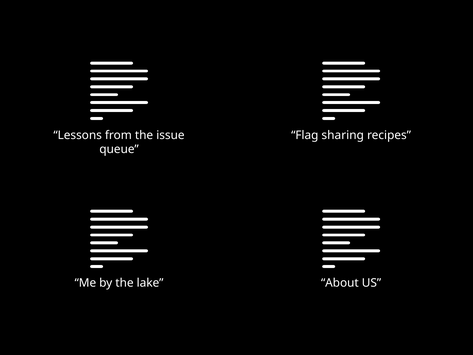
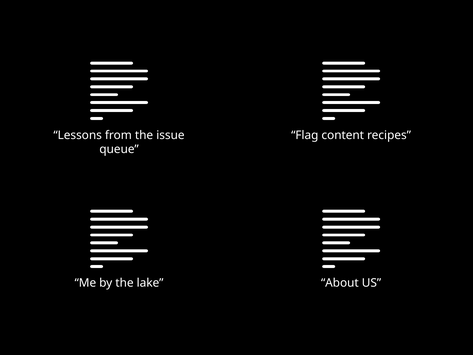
sharing: sharing -> content (343, 135)
